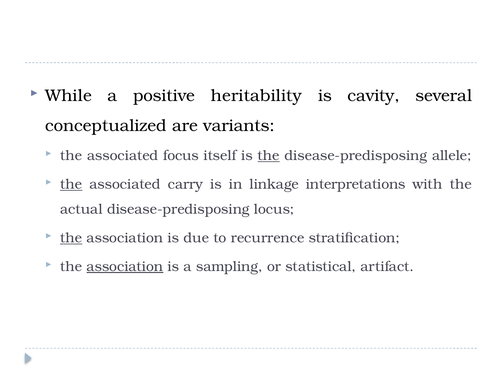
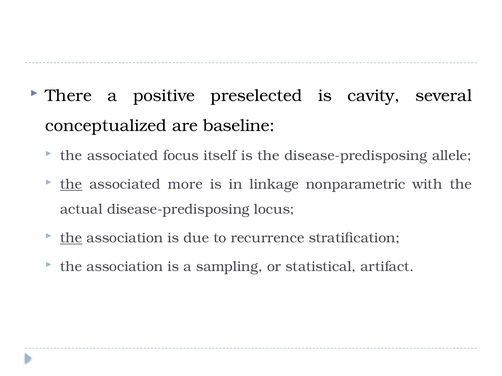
While: While -> There (68, 96)
heritability: heritability -> preselected (256, 96)
variants: variants -> baseline (239, 126)
the underline: present -> none (269, 156)
carry: carry -> more (185, 185)
interpretations: interpretations -> nonparametric (356, 185)
association underline: present -> none (125, 267)
